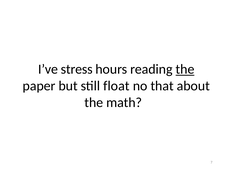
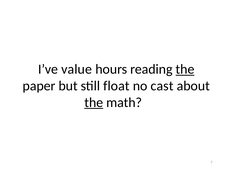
stress: stress -> value (77, 69)
that: that -> cast (162, 86)
the underline: none -> present (94, 102)
